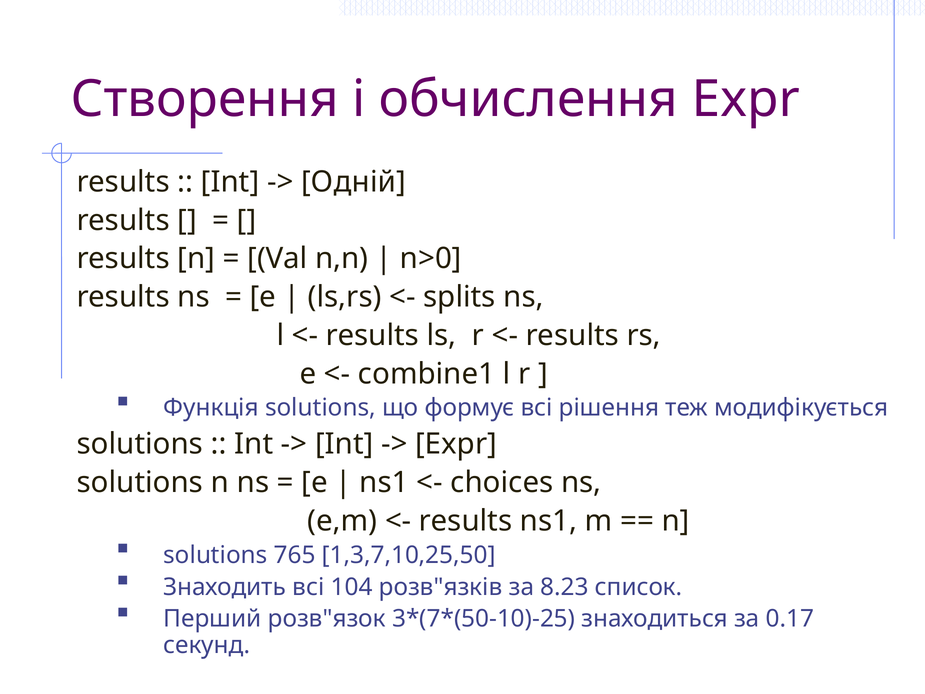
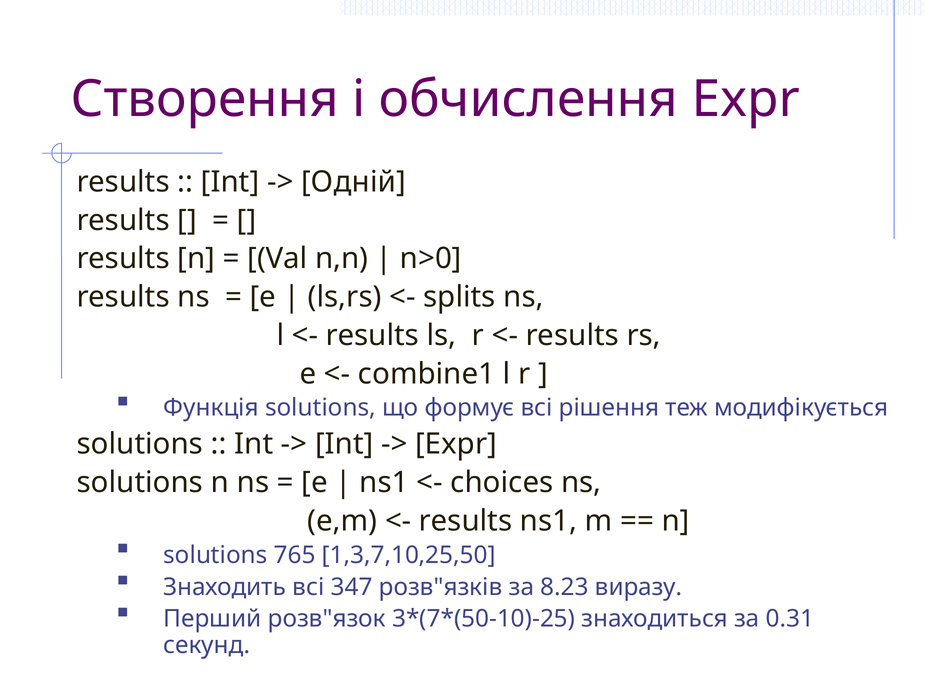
104: 104 -> 347 (352, 587)
список: список -> виразу (639, 587)
0.17: 0.17 -> 0.31 (790, 619)
